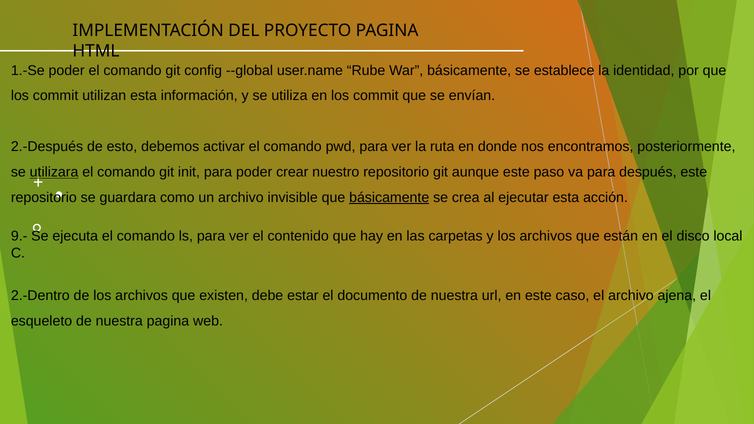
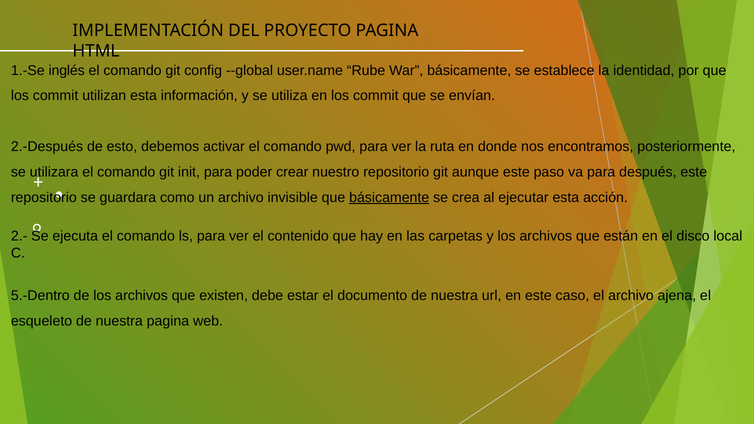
1.-Se poder: poder -> inglés (67, 70)
utilizara underline: present -> none (54, 172)
9.-: 9.- -> 2.- (19, 236)
2.-Dentro: 2.-Dentro -> 5.-Dentro (40, 296)
